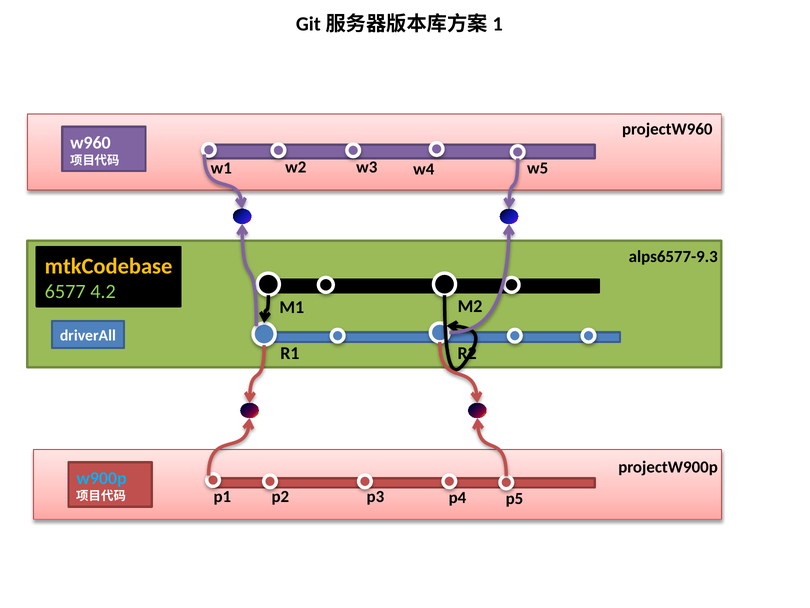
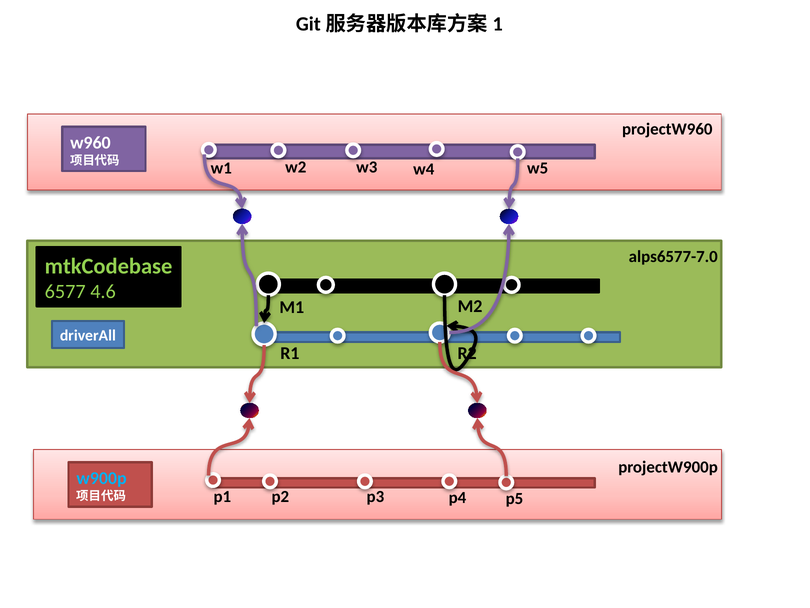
alps6577-9.3: alps6577-9.3 -> alps6577-7.0 (673, 257)
mtkCodebase colour: yellow -> light green (109, 266)
4.2: 4.2 -> 4.6 (103, 291)
